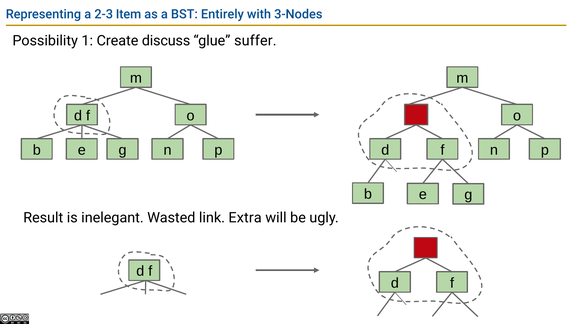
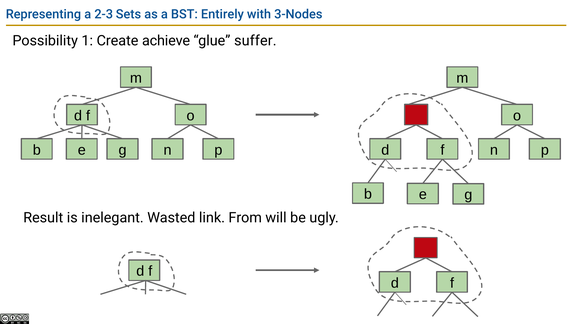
Item: Item -> Sets (128, 14)
discuss: discuss -> achieve (166, 41)
Extra: Extra -> From (245, 218)
